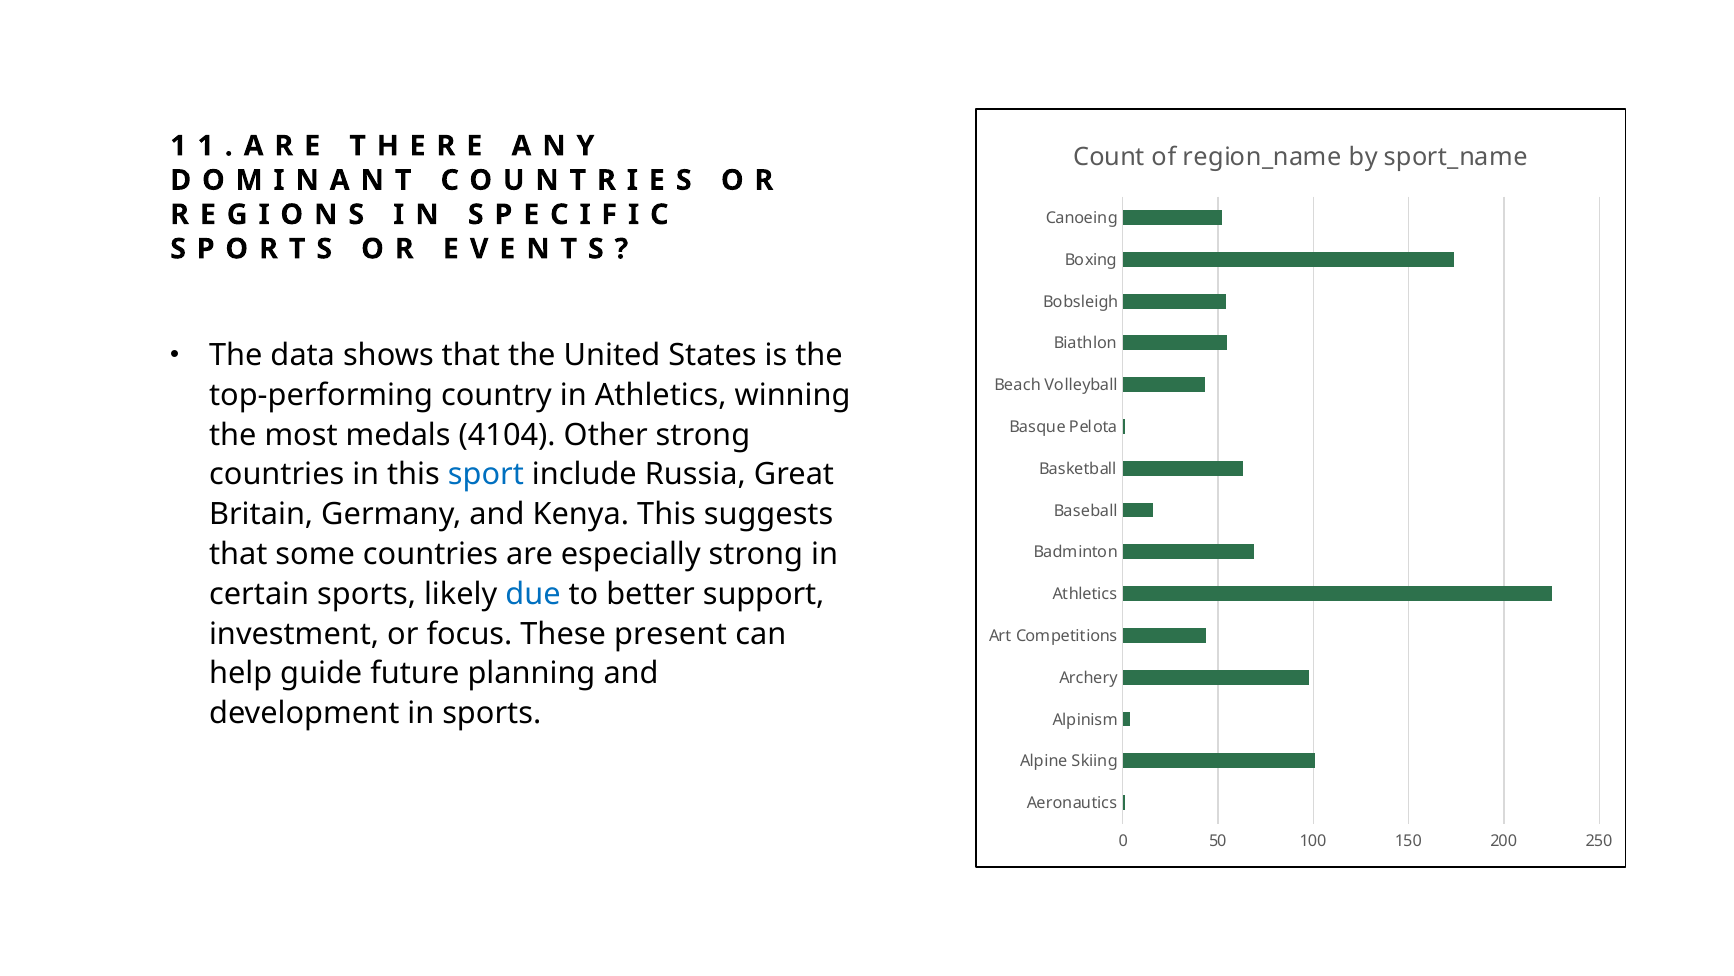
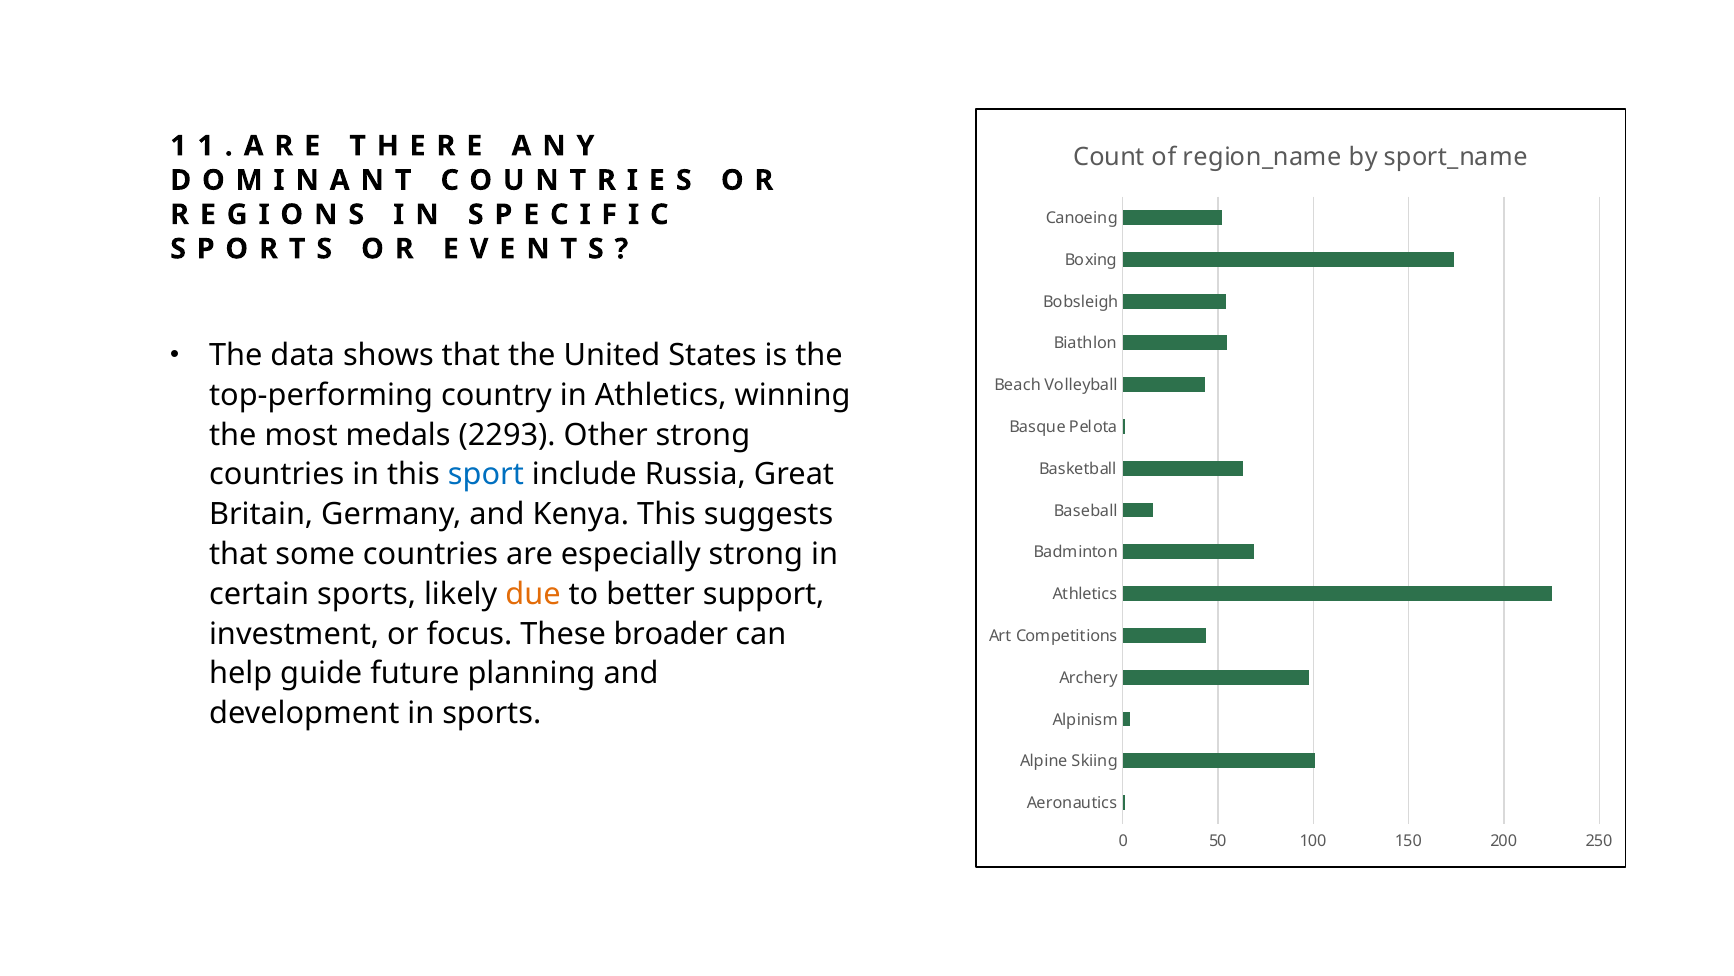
4104: 4104 -> 2293 (507, 435)
due colour: blue -> orange (533, 594)
present: present -> broader (671, 634)
